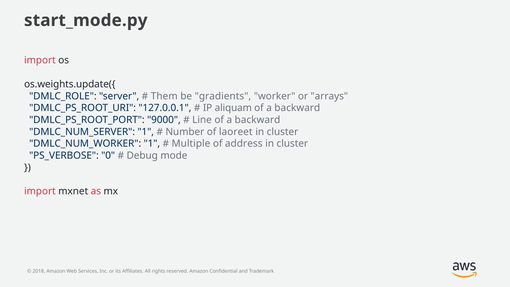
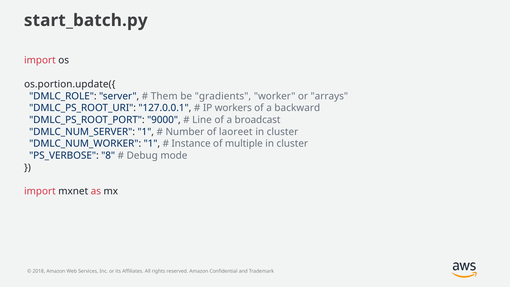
start_mode.py: start_mode.py -> start_batch.py (86, 20)
os.weights.update({: os.weights.update({ -> os.portion.update({ (70, 84)
aliquam: aliquam -> workers (233, 108)
backward: backward -> broadcast (258, 120)
Multiple: Multiple -> Instance (191, 144)
address: address -> multiple (244, 144)
0: 0 -> 8 (108, 156)
